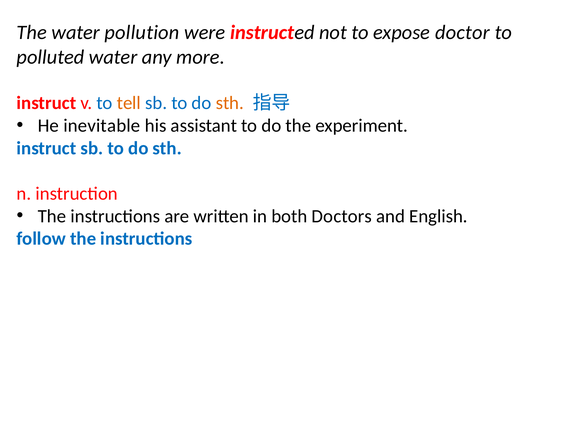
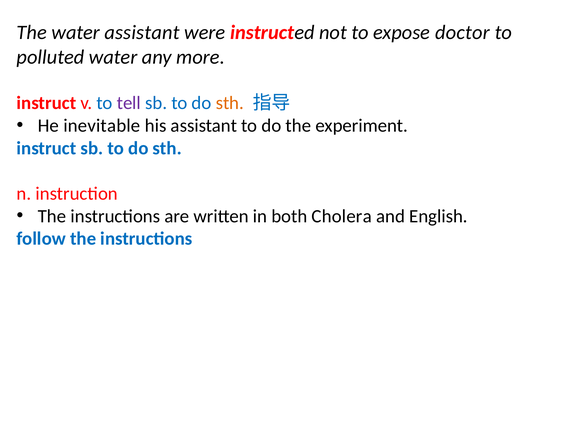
water pollution: pollution -> assistant (142, 33)
tell colour: orange -> purple (129, 103)
Doctors: Doctors -> Cholera (342, 216)
